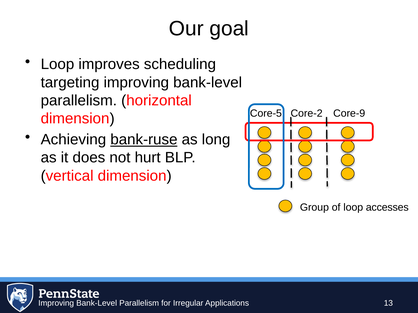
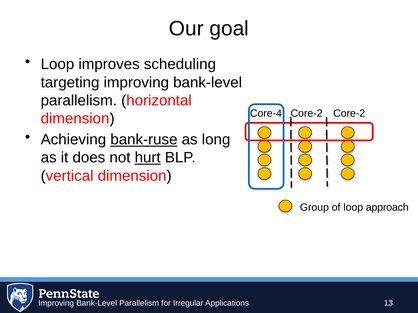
Core-5: Core-5 -> Core-4 (266, 113)
Core-2 Core-9: Core-9 -> Core-2 (349, 113)
hurt underline: none -> present (148, 158)
accesses: accesses -> approach (387, 208)
